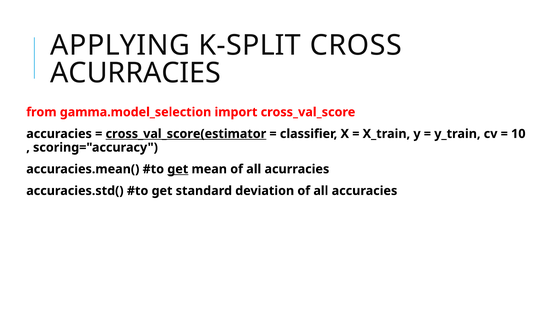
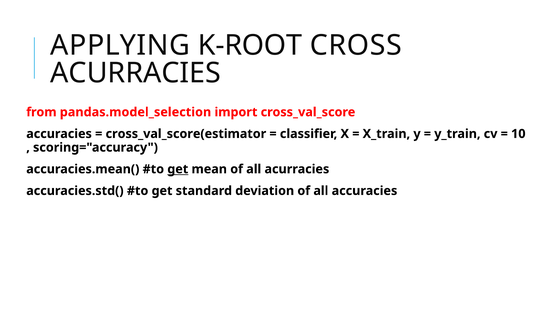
K-SPLIT: K-SPLIT -> K-ROOT (250, 45)
gamma.model_selection: gamma.model_selection -> pandas.model_selection (136, 112)
cross_val_score(estimator underline: present -> none (186, 134)
